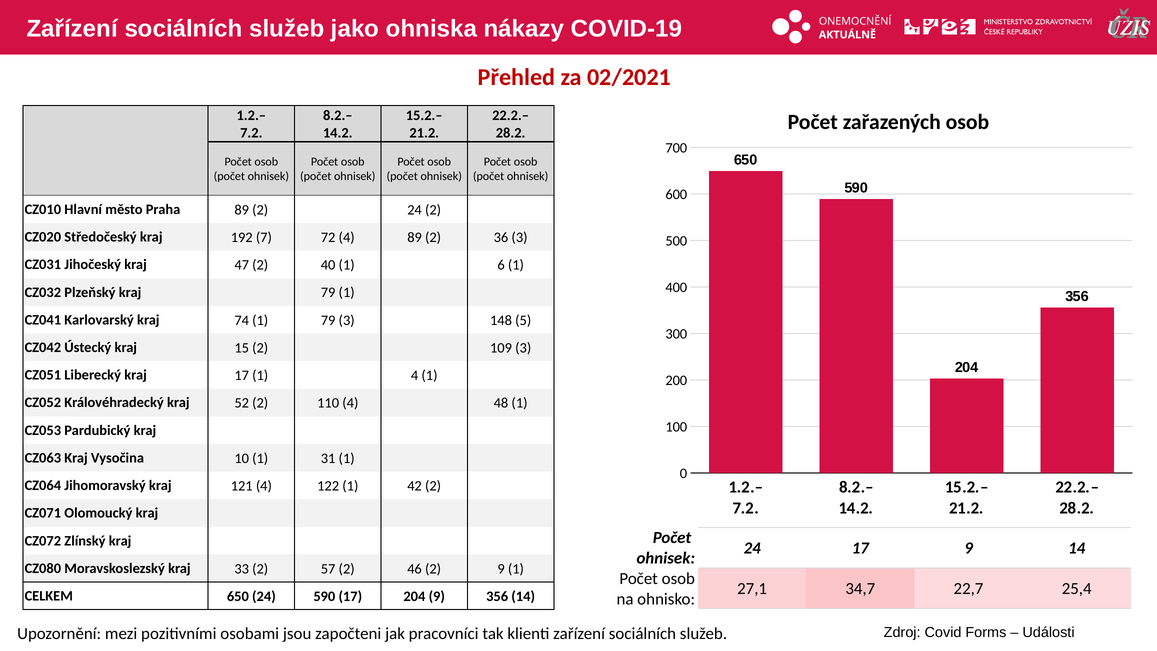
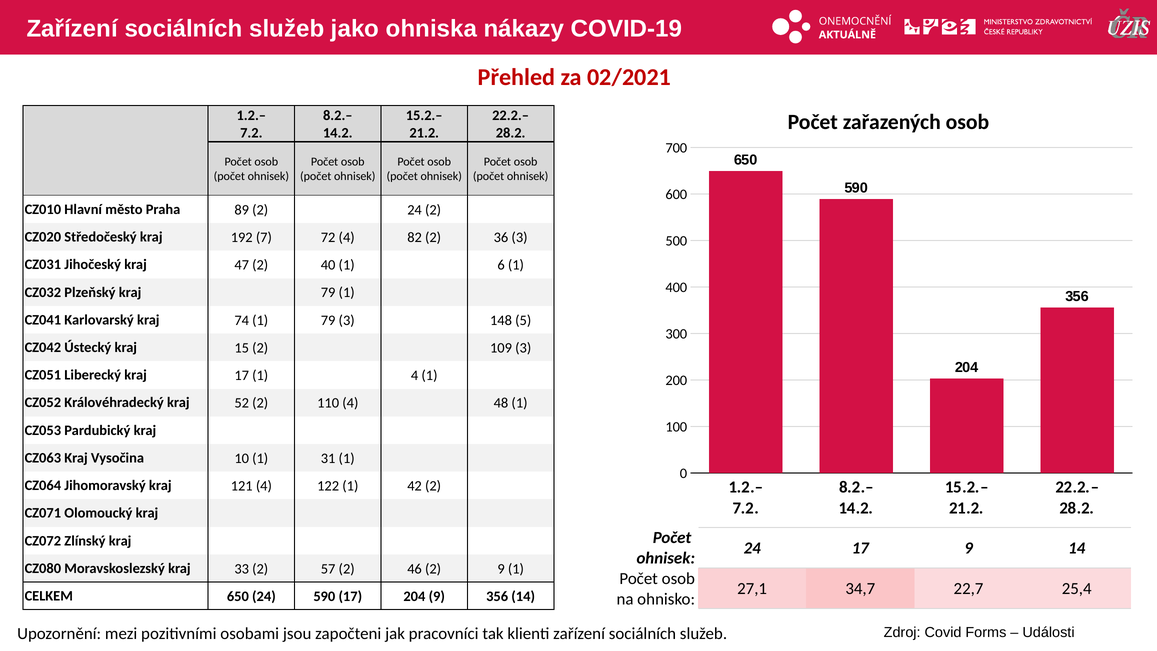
4 89: 89 -> 82 (415, 237)
